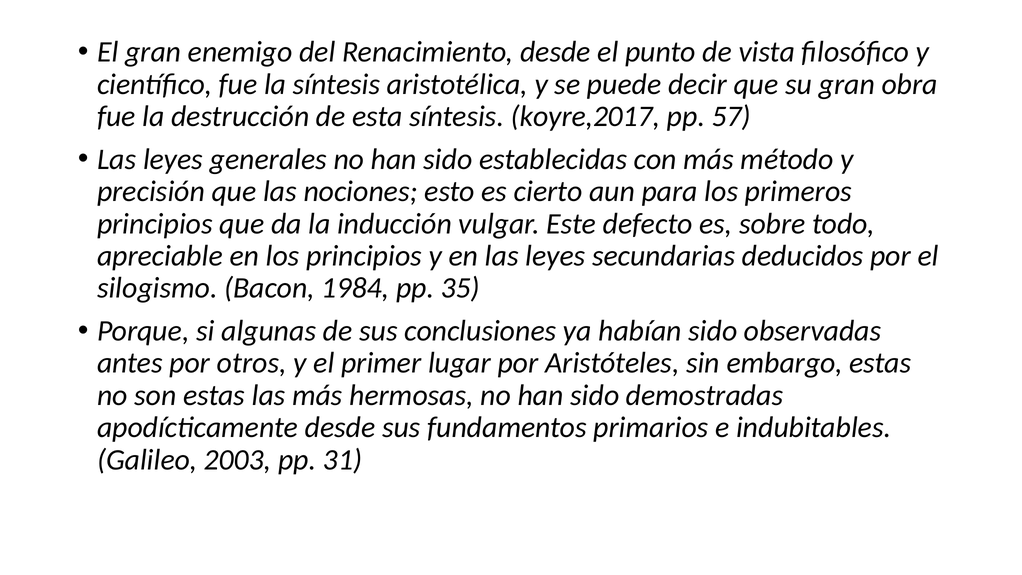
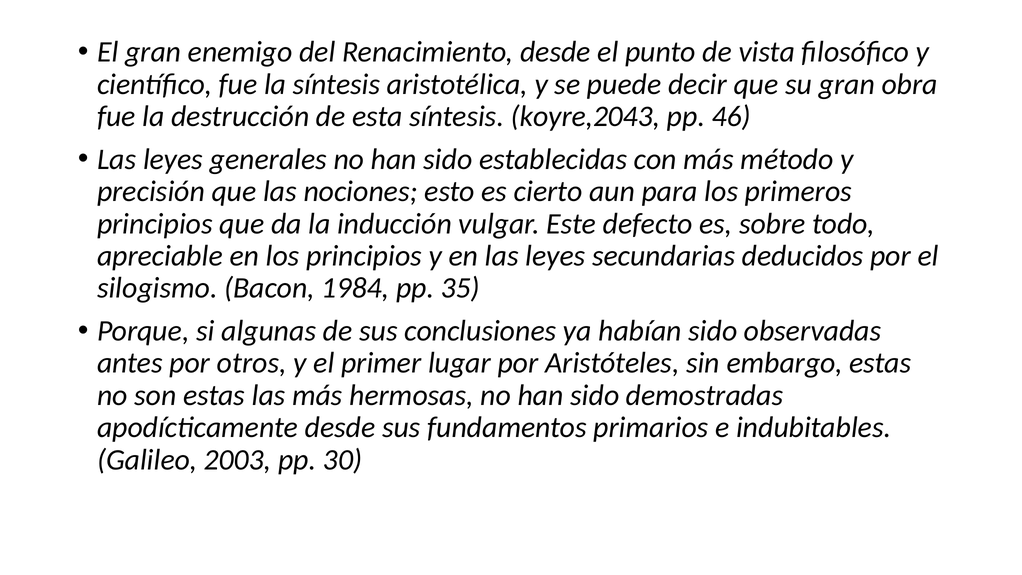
koyre,2017: koyre,2017 -> koyre,2043 (586, 116)
57: 57 -> 46 (731, 116)
31: 31 -> 30 (343, 460)
